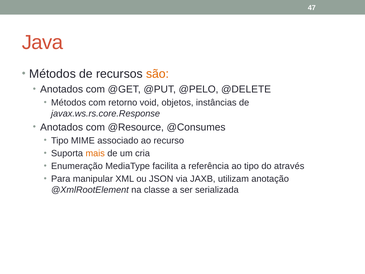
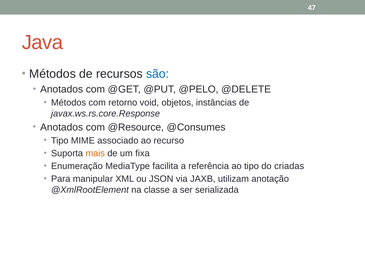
são colour: orange -> blue (158, 74)
cria: cria -> fixa (142, 153)
através: através -> criadas (289, 166)
